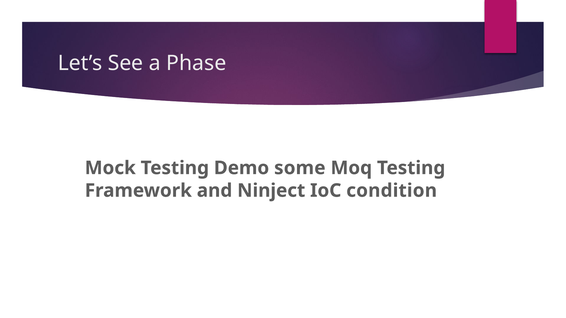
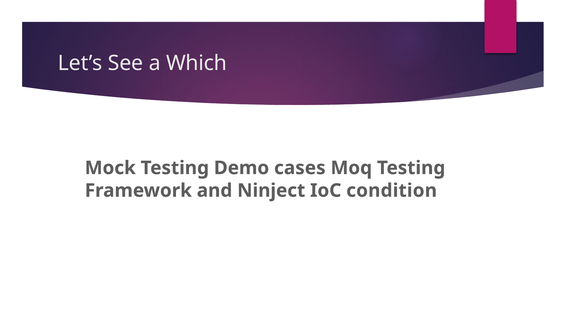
Phase: Phase -> Which (196, 63)
some: some -> cases (300, 168)
